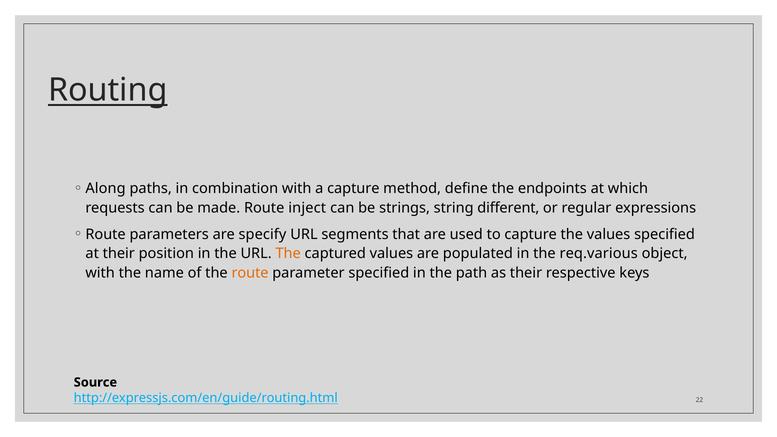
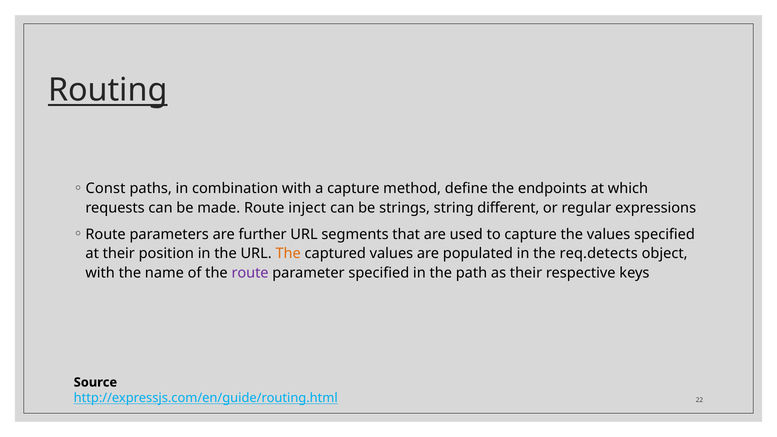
Along: Along -> Const (106, 189)
specify: specify -> further (263, 234)
req.various: req.various -> req.detects (599, 254)
route colour: orange -> purple (250, 273)
